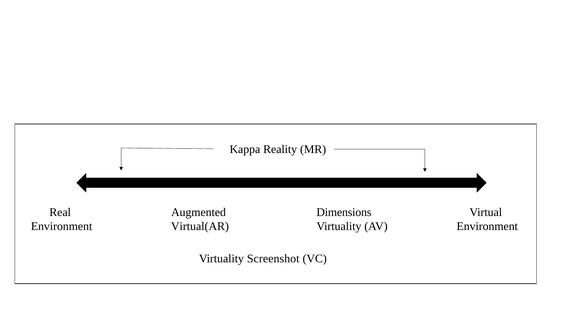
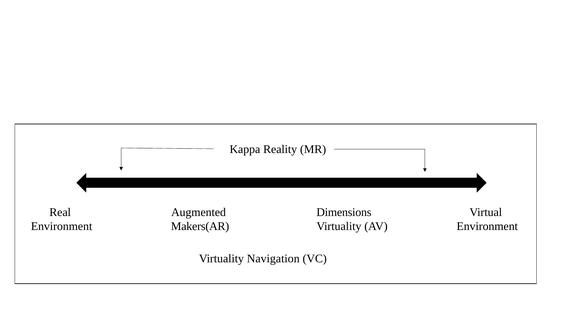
Virtual(AR: Virtual(AR -> Makers(AR (200, 226)
Screenshot: Screenshot -> Navigation (273, 258)
